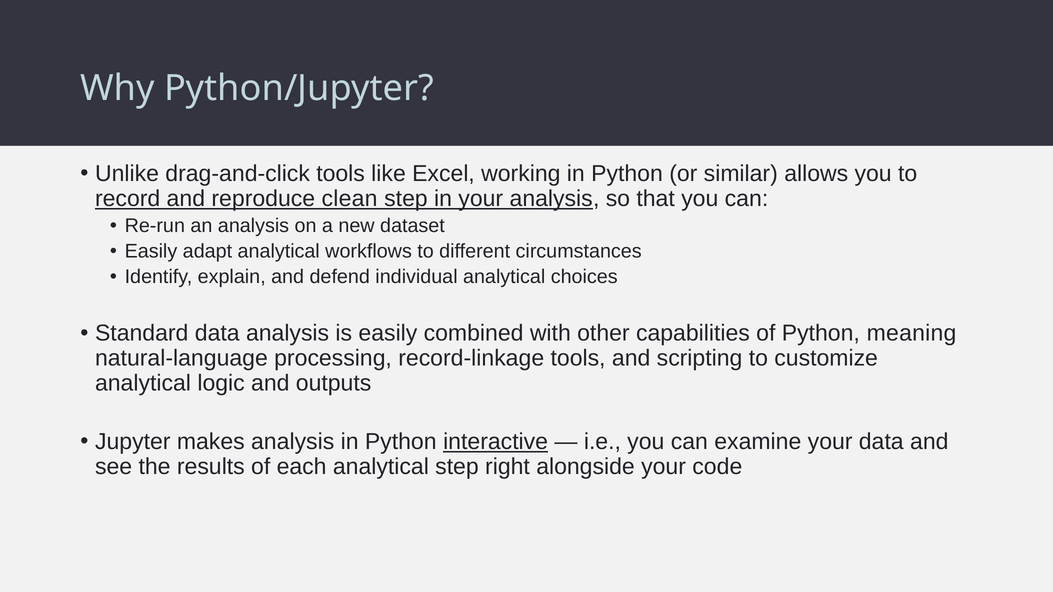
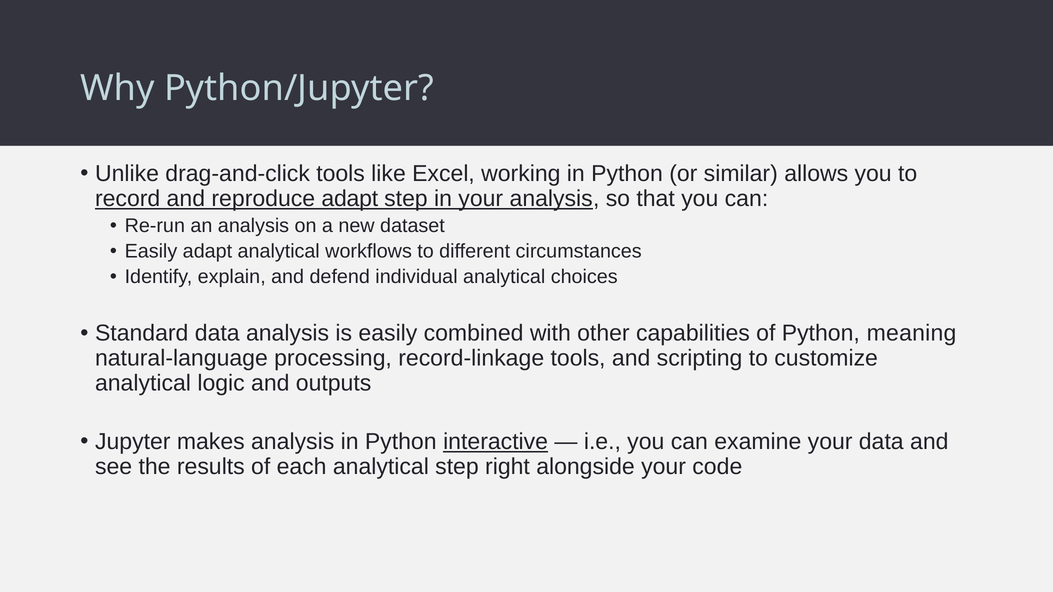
reproduce clean: clean -> adapt (350, 199)
